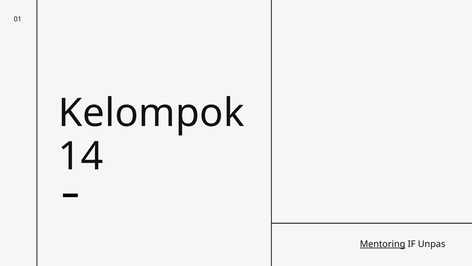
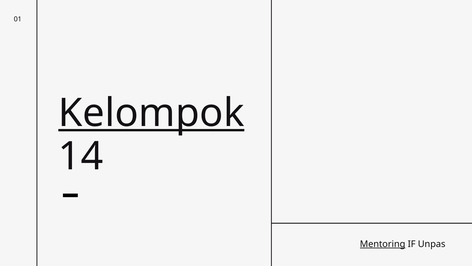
Kelompok underline: none -> present (151, 113)
